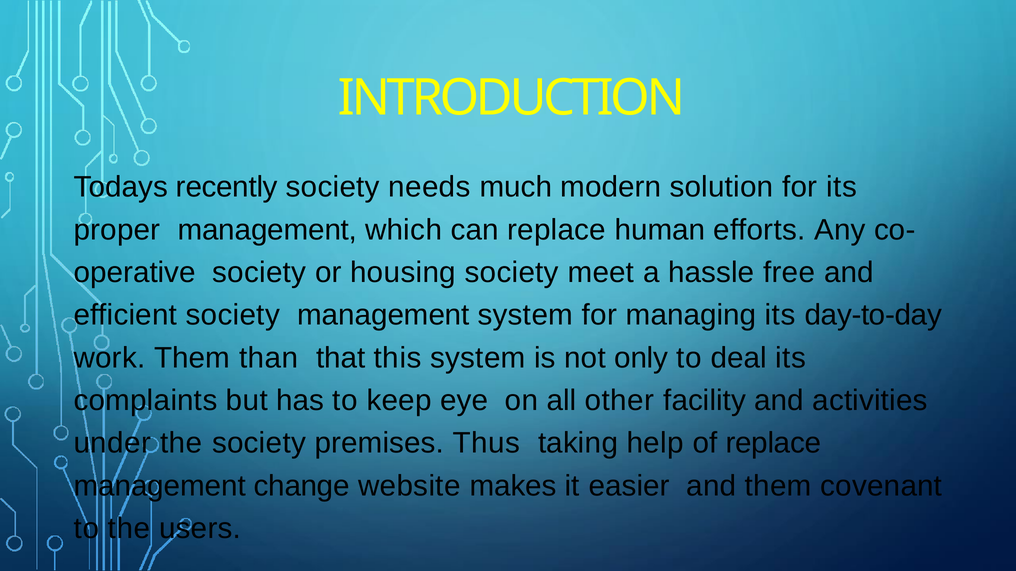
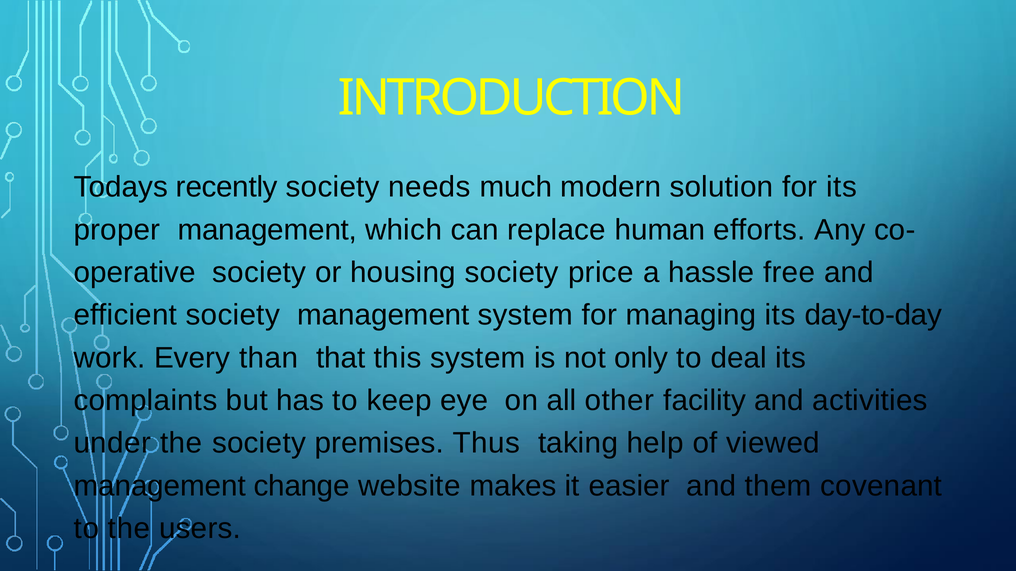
meet: meet -> price (601, 273)
work Them: Them -> Every (192, 358)
of replace: replace -> viewed (773, 444)
